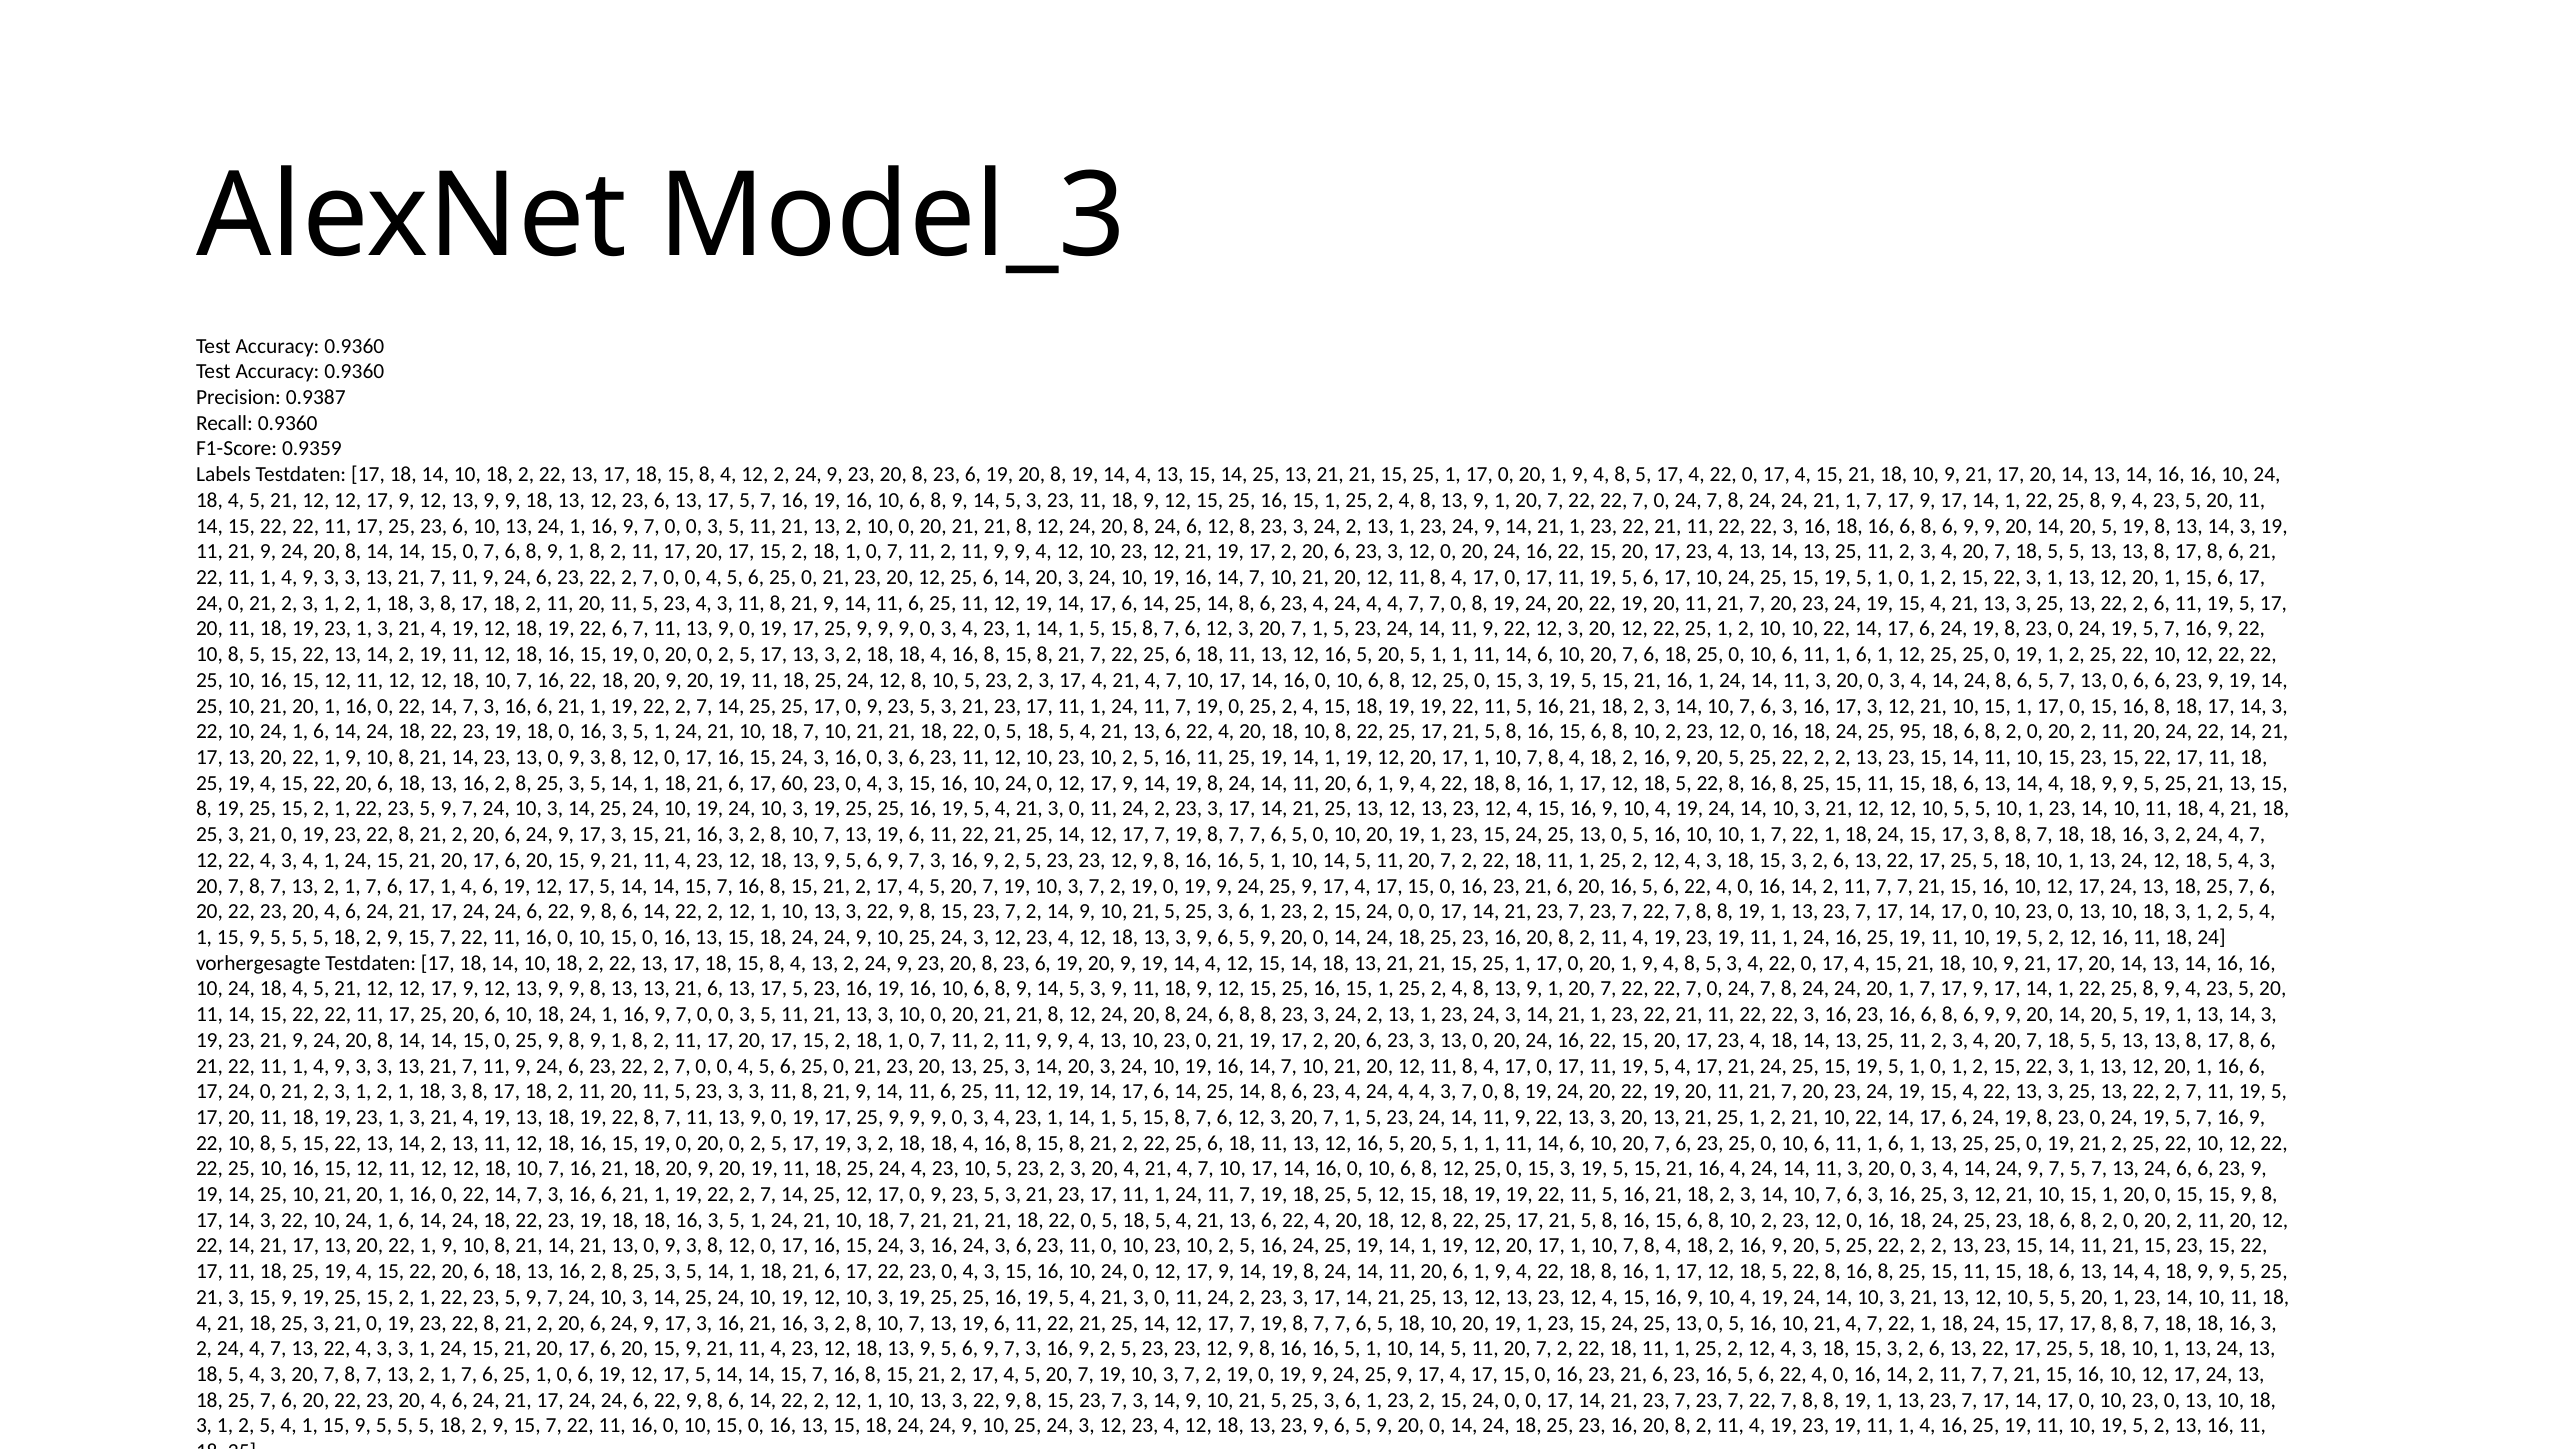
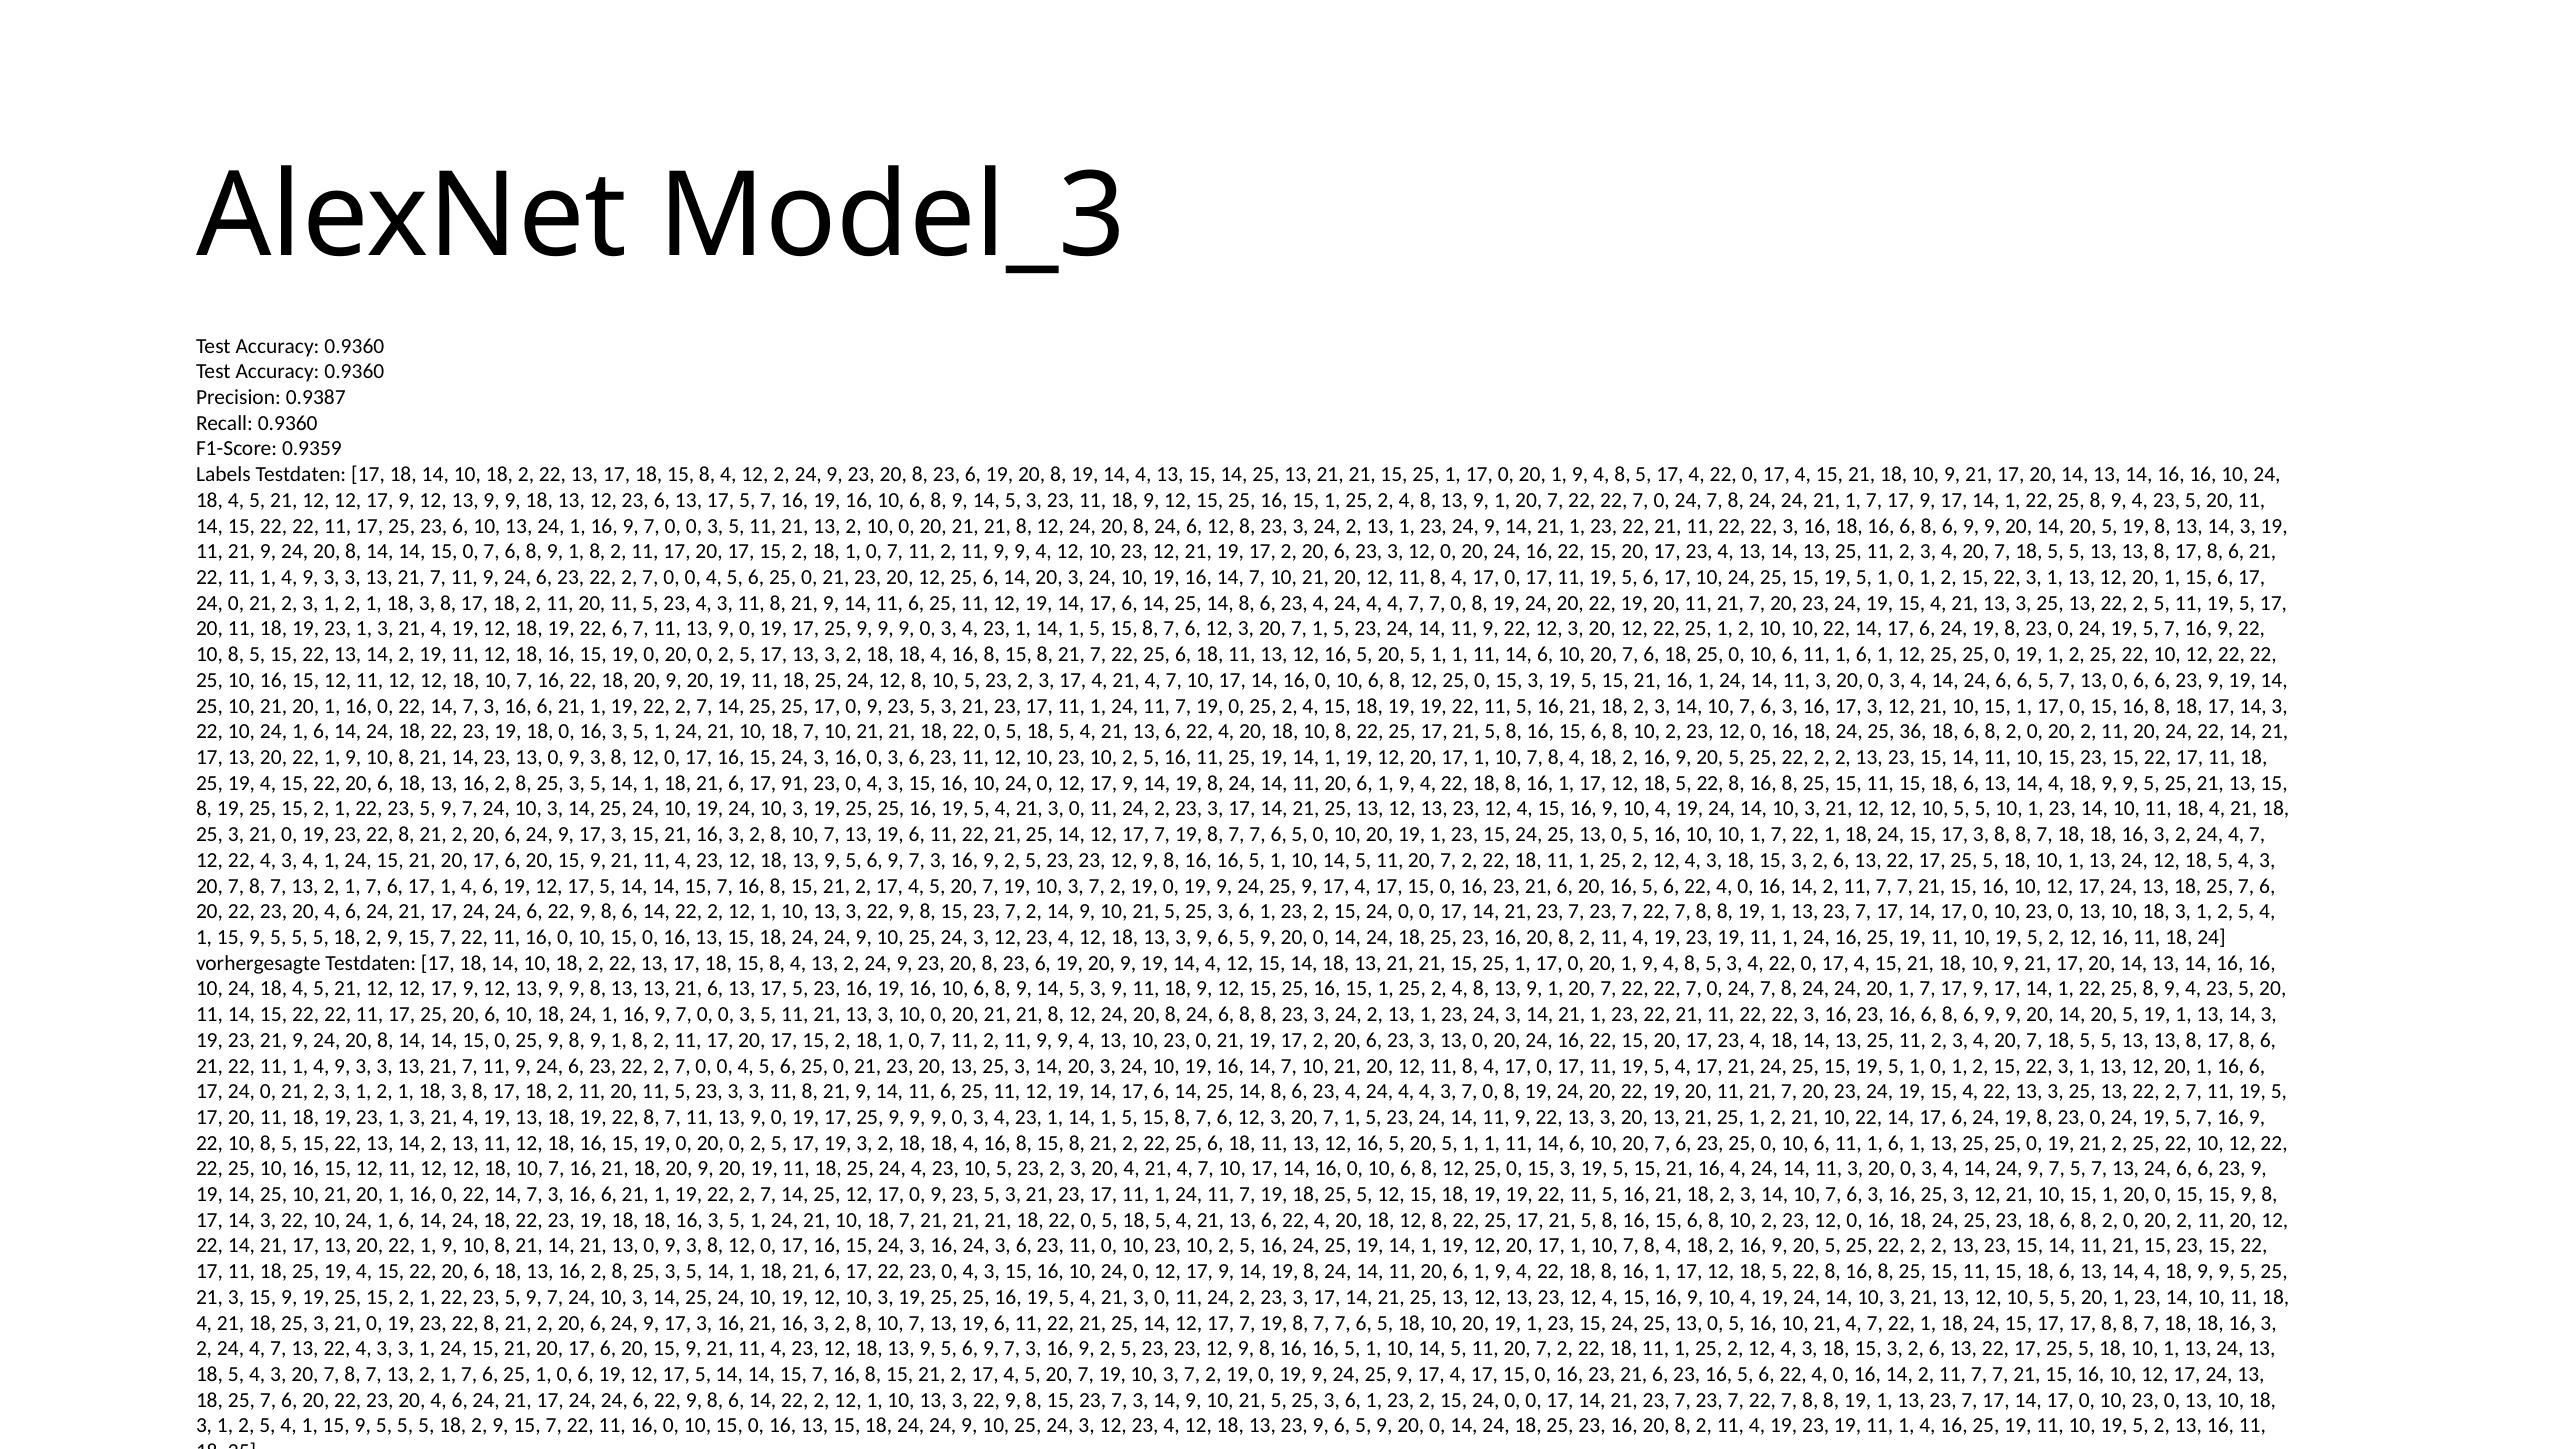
22 2 6: 6 -> 5 (2162, 603)
14 24 8: 8 -> 6 (2004, 680)
95: 95 -> 36 (1913, 732)
60: 60 -> 91 (795, 783)
